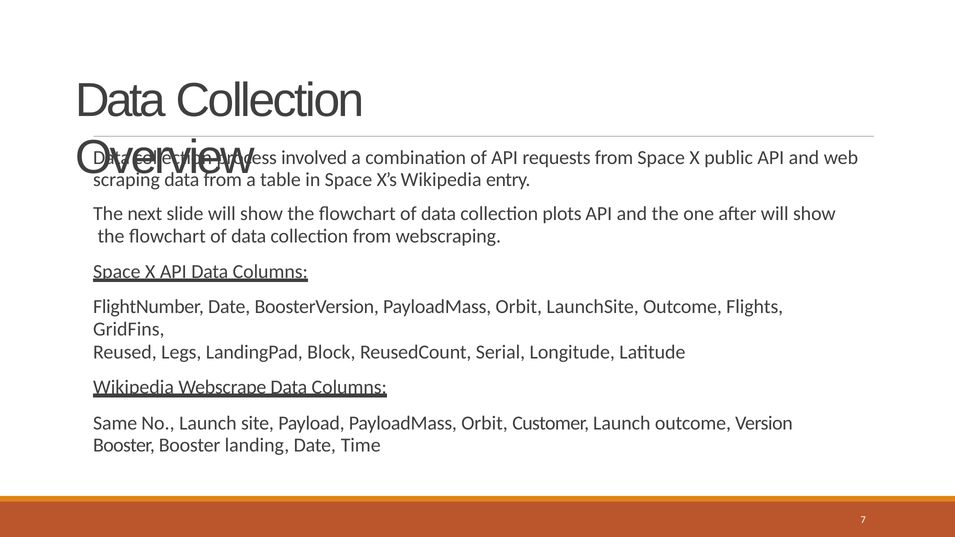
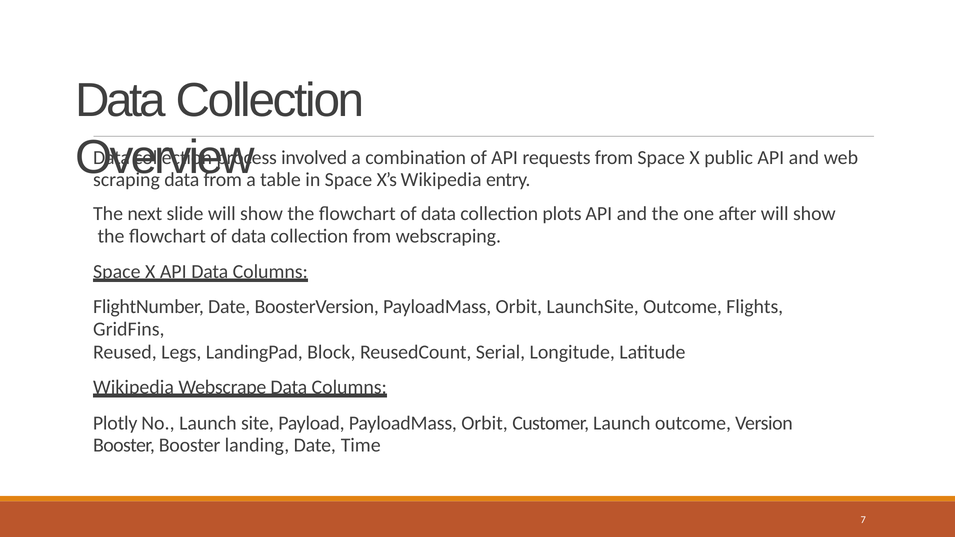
Same: Same -> Plotly (115, 423)
